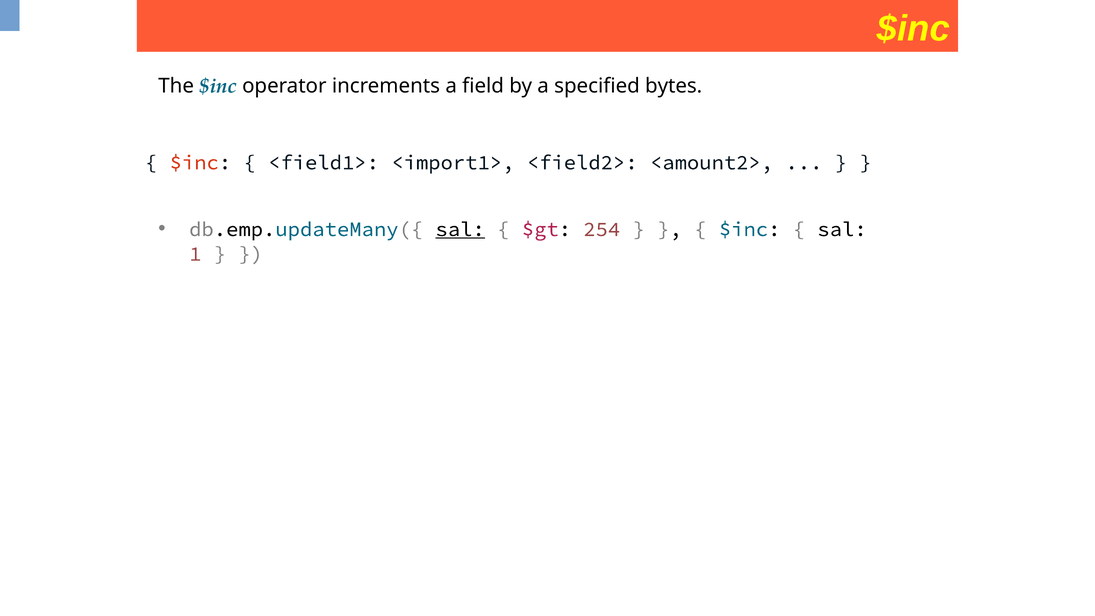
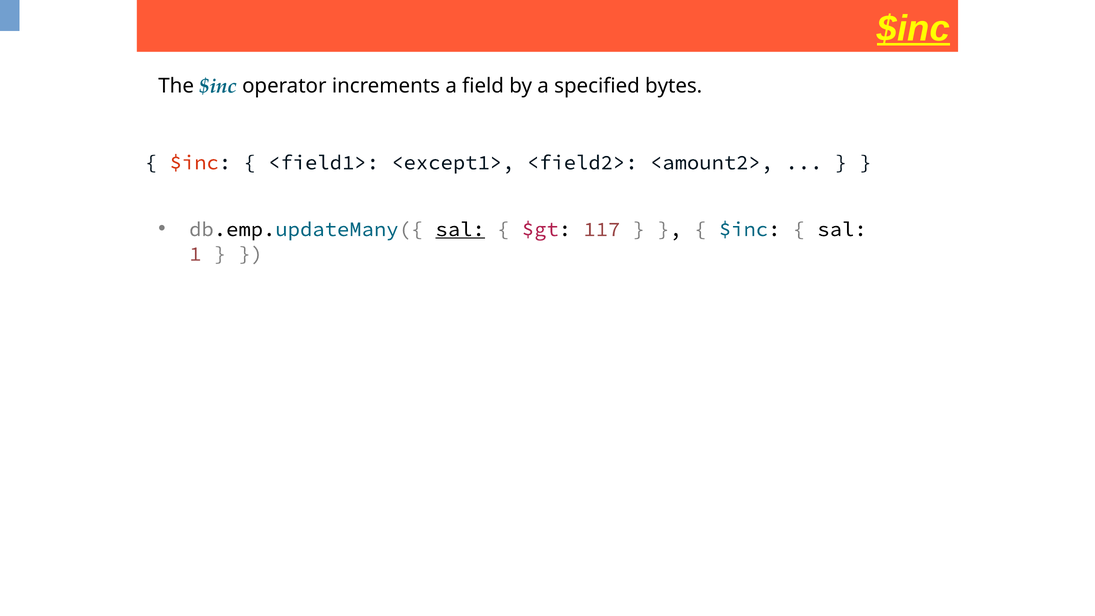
$inc underline: none -> present (913, 28)
<import1>: <import1> -> <except1> (453, 163)
254: 254 -> 117 (602, 229)
